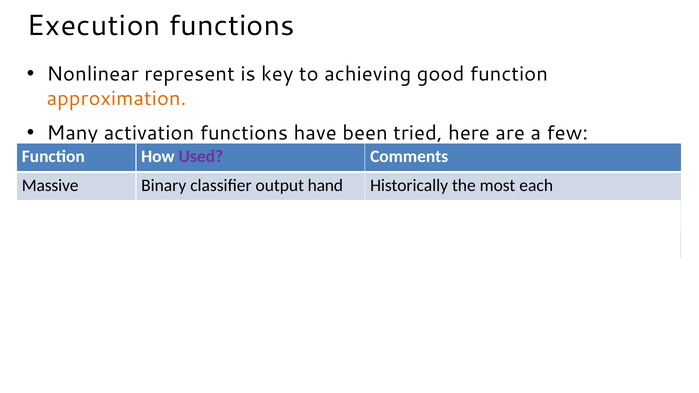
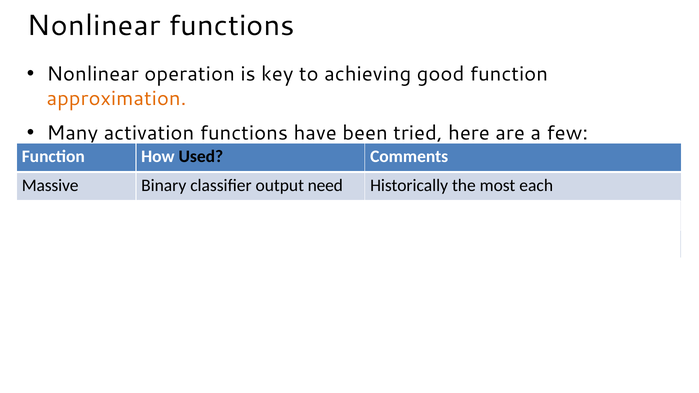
Execution: Execution -> Nonlinear (94, 26)
represent: represent -> operation (190, 74)
Used colour: purple -> black (201, 157)
hand: hand -> need (325, 186)
